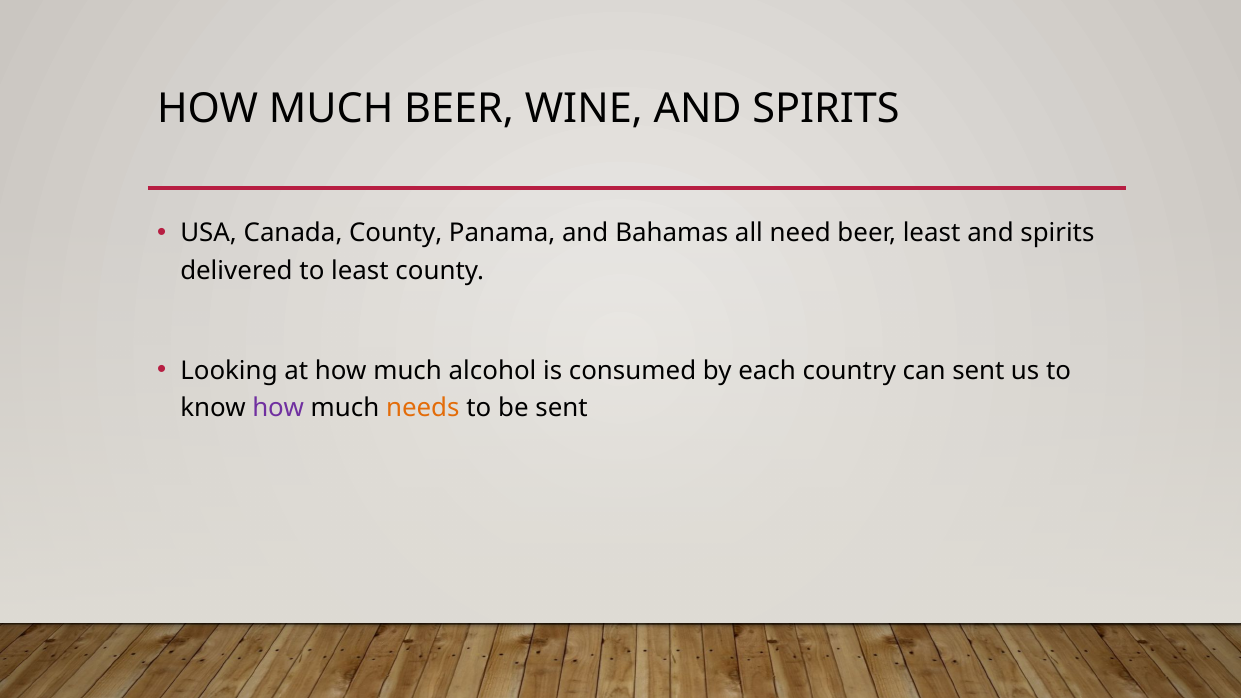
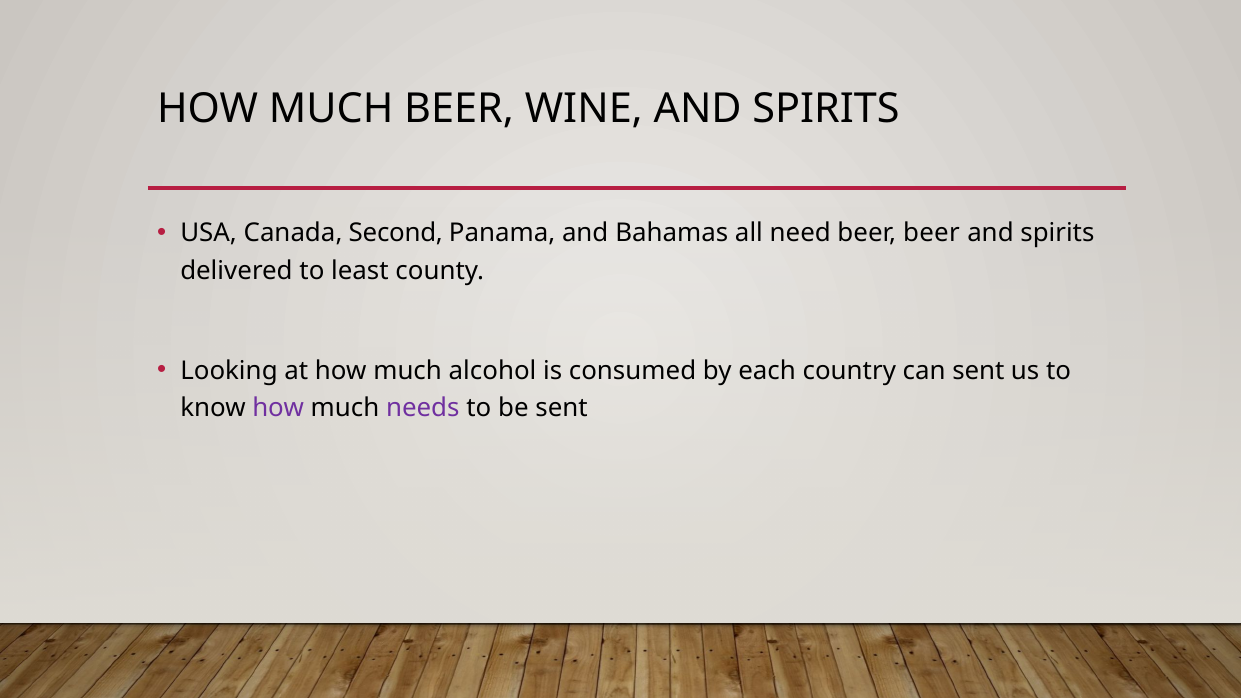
Canada County: County -> Second (396, 233)
beer least: least -> beer (931, 233)
needs colour: orange -> purple (423, 408)
